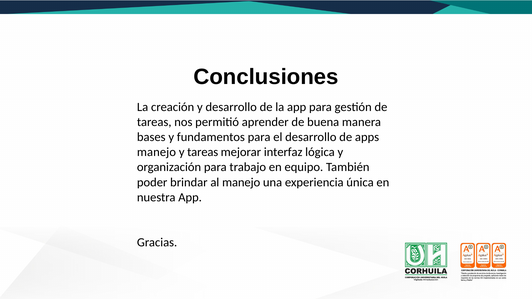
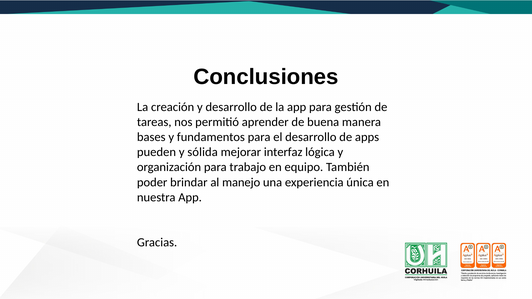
manejo: manejo -> pueden (156, 152)
y tareas: tareas -> sólida (203, 152)
